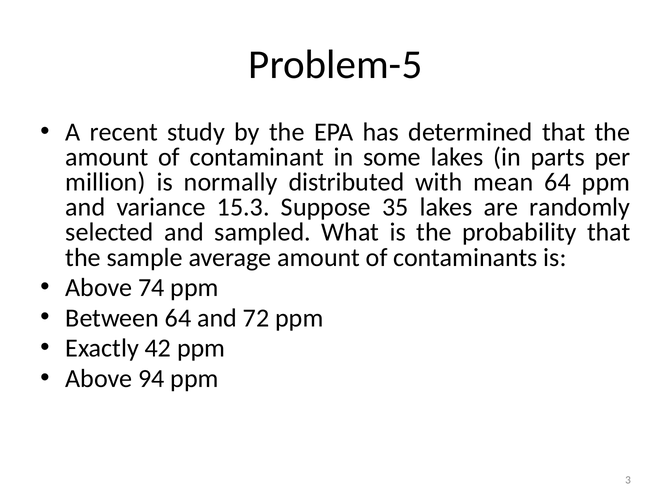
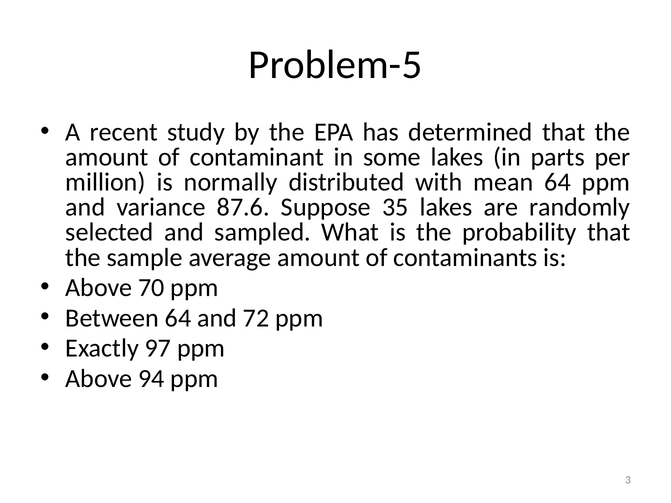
15.3: 15.3 -> 87.6 (243, 207)
74: 74 -> 70 (151, 288)
42: 42 -> 97 (158, 348)
